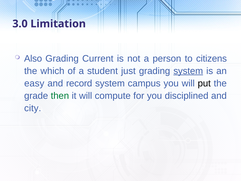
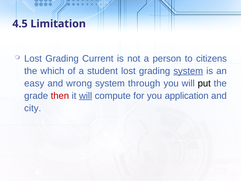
3.0: 3.0 -> 4.5 (20, 24)
Also: Also -> Lost (33, 58)
student just: just -> lost (128, 71)
record: record -> wrong (79, 83)
campus: campus -> through (144, 83)
then colour: green -> red (60, 96)
will underline: none -> present (86, 96)
disciplined: disciplined -> application (187, 96)
